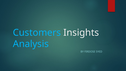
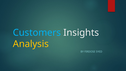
Analysis colour: light blue -> yellow (31, 44)
